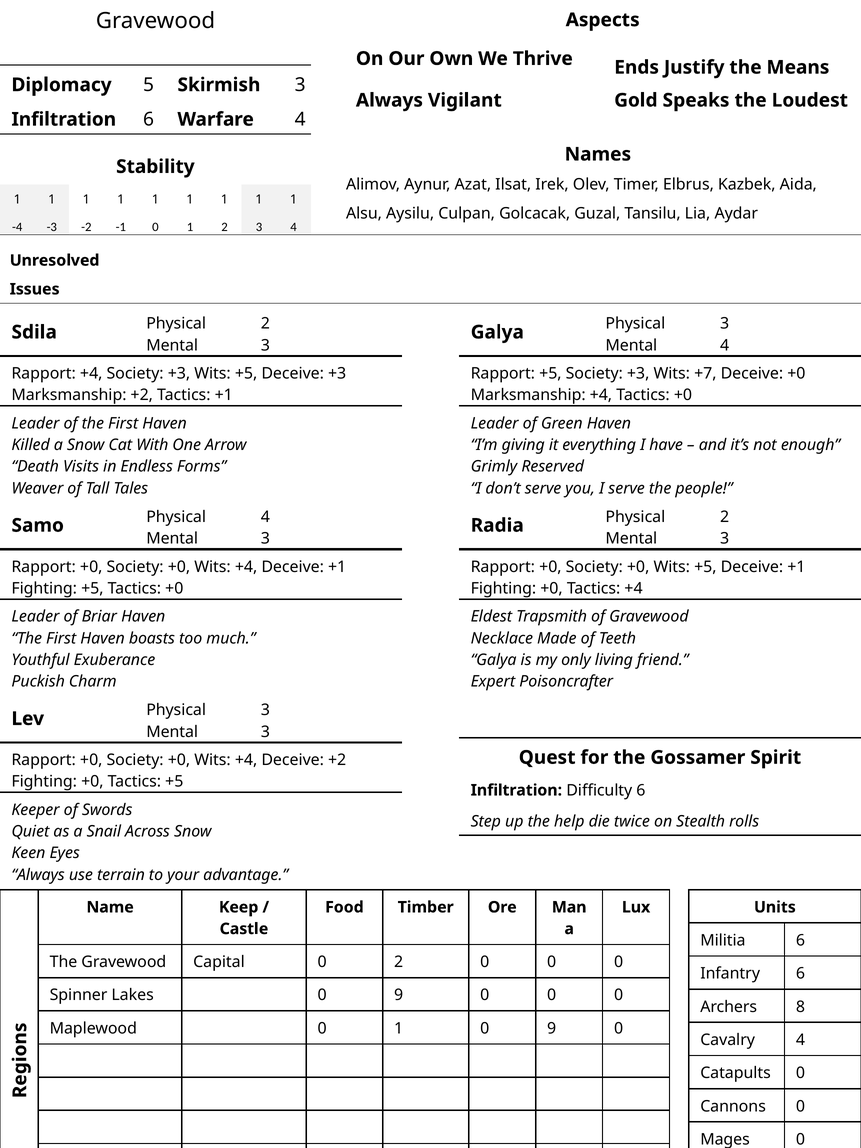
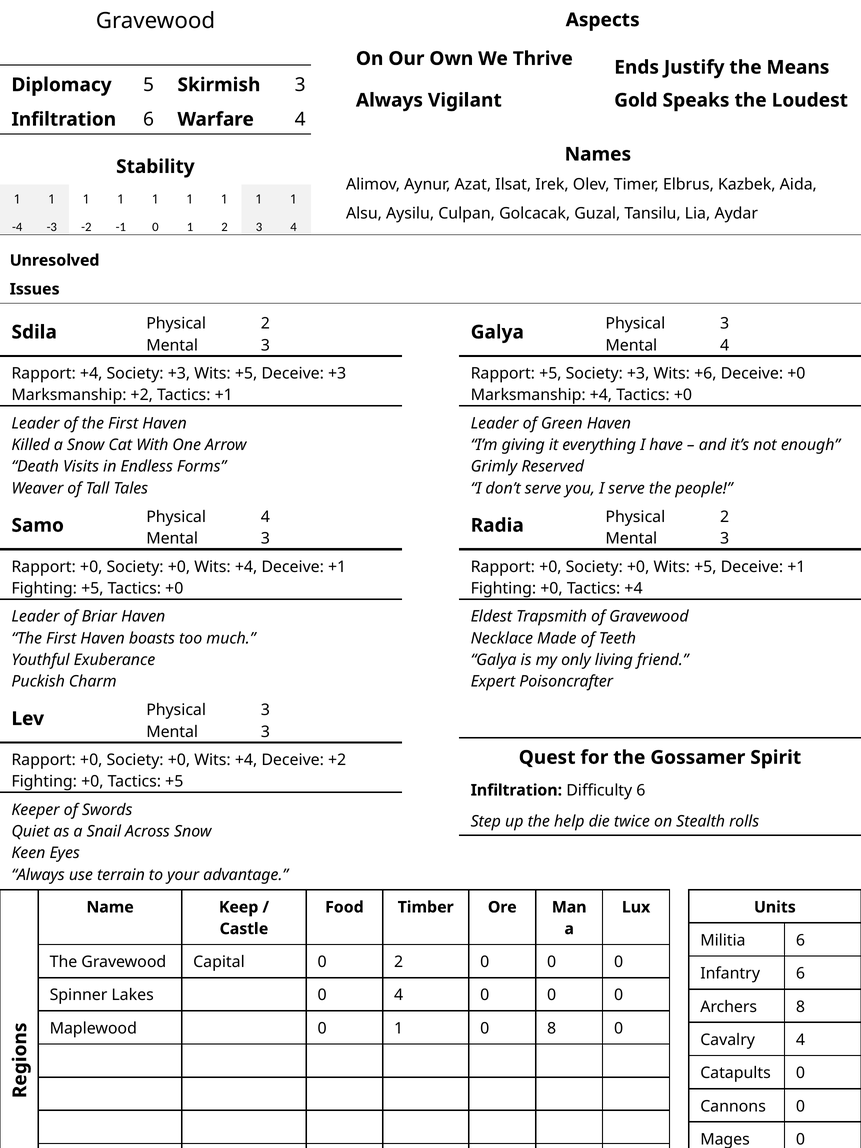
+7: +7 -> +6 (705, 373)
Lakes 0 9: 9 -> 4 (399, 995)
1 0 9: 9 -> 8 (552, 1028)
